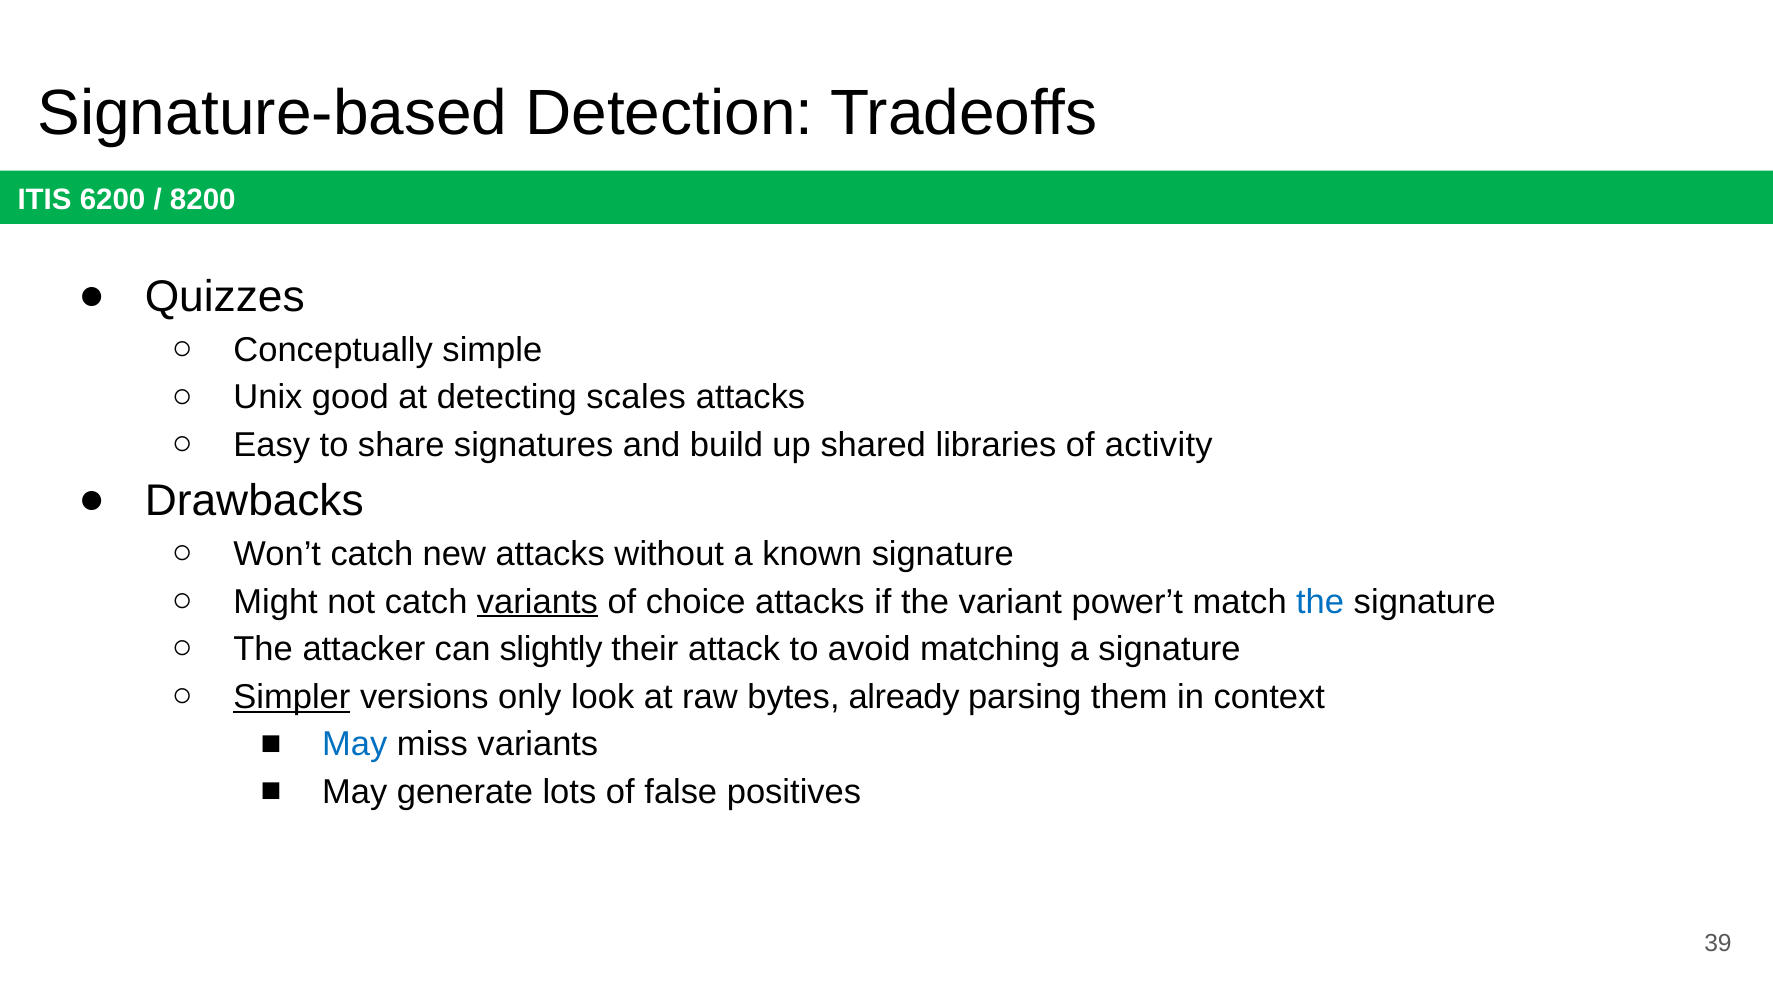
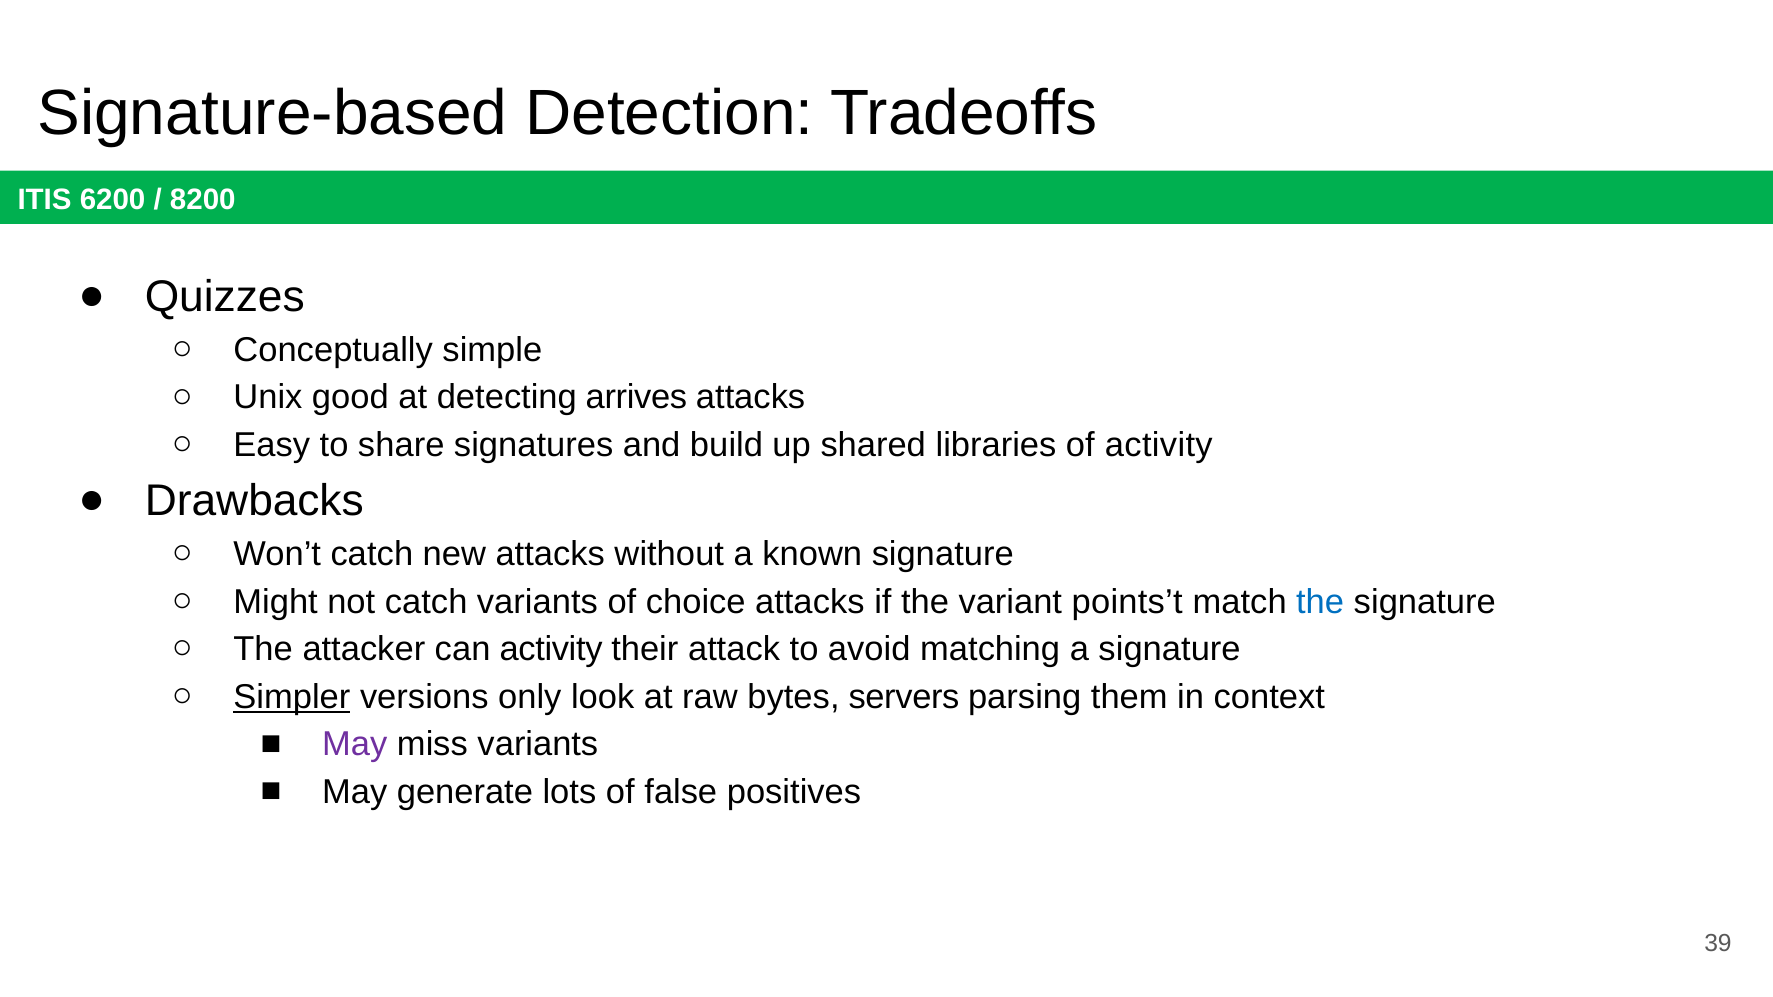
scales: scales -> arrives (636, 398)
variants underline: present -> none (537, 602)
power’t: power’t -> points’t (1127, 602)
can slightly: slightly -> activity (551, 650)
already: already -> servers (904, 697)
May colour: blue -> purple (355, 745)
